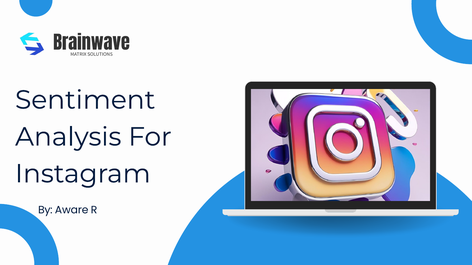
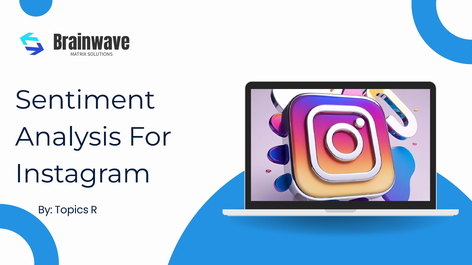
Aware: Aware -> Topics (72, 210)
